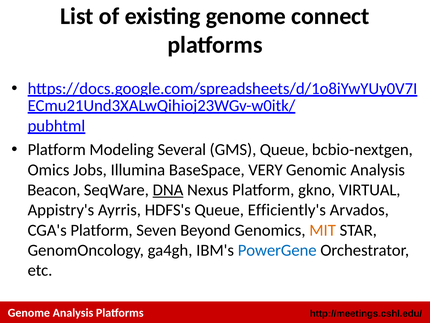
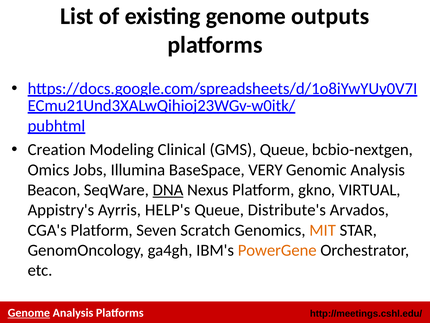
connect: connect -> outputs (330, 16)
Platform: Platform -> Creation (57, 150)
Several: Several -> Clinical (182, 150)
HDFS's: HDFS's -> HELP's (168, 210)
Efficiently's: Efficiently's -> Distribute's (287, 210)
Beyond: Beyond -> Scratch (205, 230)
PowerGene colour: blue -> orange (277, 250)
Genome underline: none -> present (29, 312)
